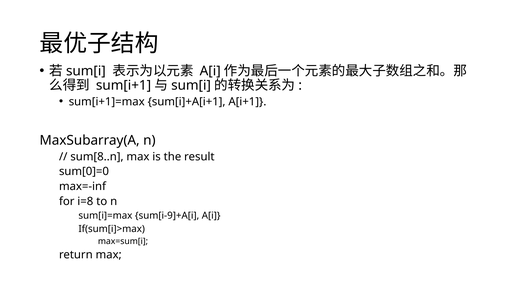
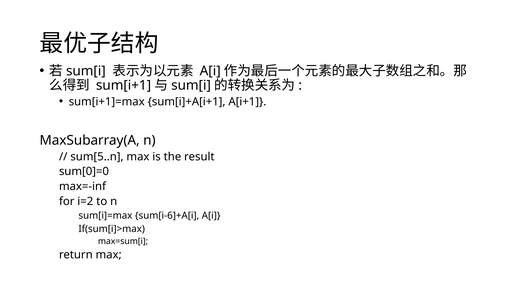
sum[8..n: sum[8..n -> sum[5..n (97, 157)
i=8: i=8 -> i=2 (85, 201)
sum[i-9]+A[i: sum[i-9]+A[i -> sum[i-6]+A[i (167, 216)
